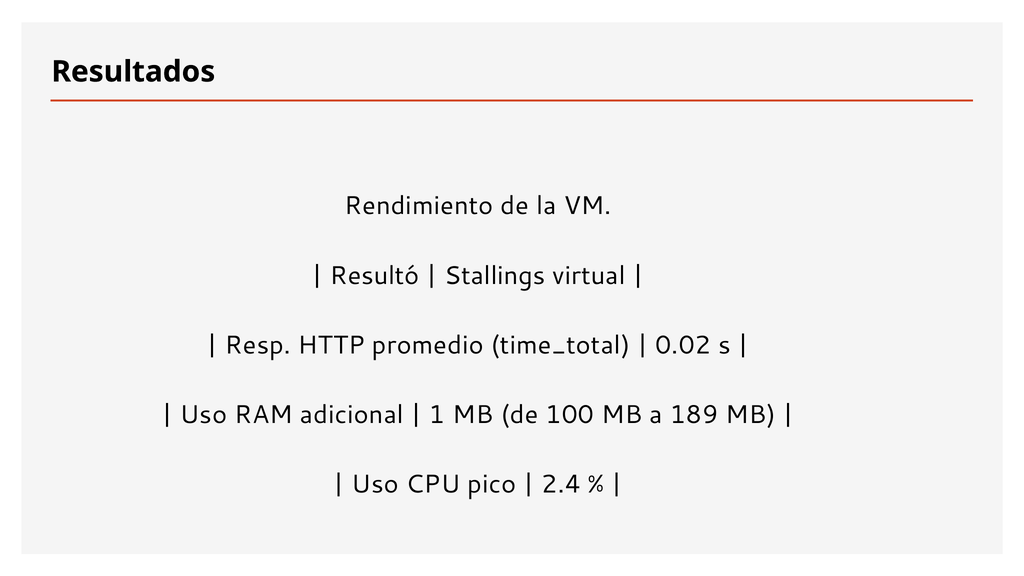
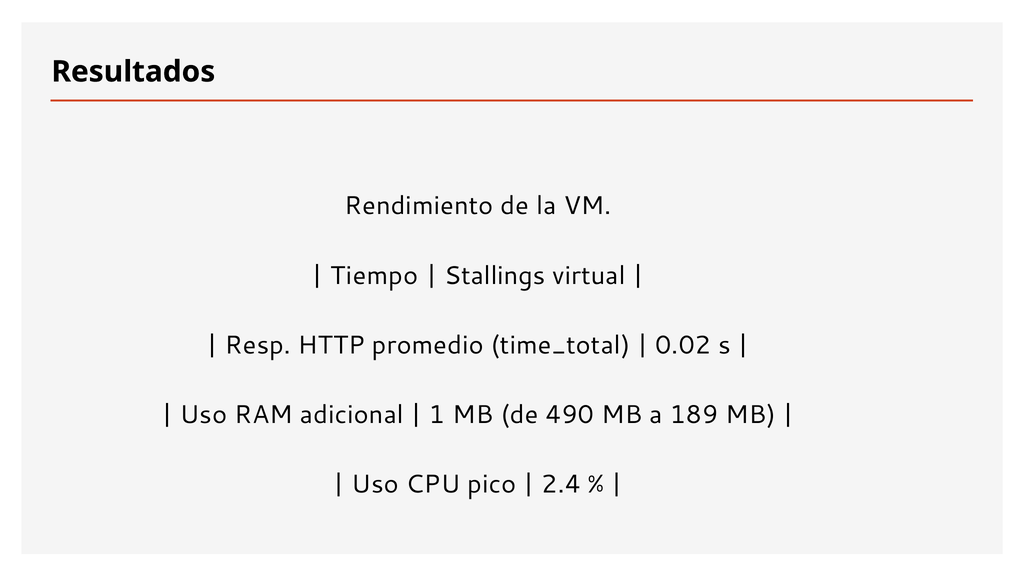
Resultó: Resultó -> Tiempo (374, 276)
100: 100 -> 490 (570, 415)
